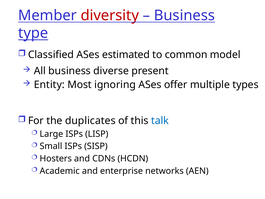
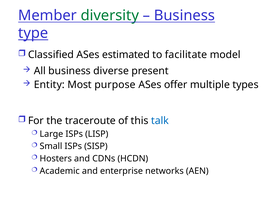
diversity colour: red -> green (110, 15)
common: common -> facilitate (186, 55)
ignoring: ignoring -> purpose (115, 85)
duplicates: duplicates -> traceroute (90, 121)
